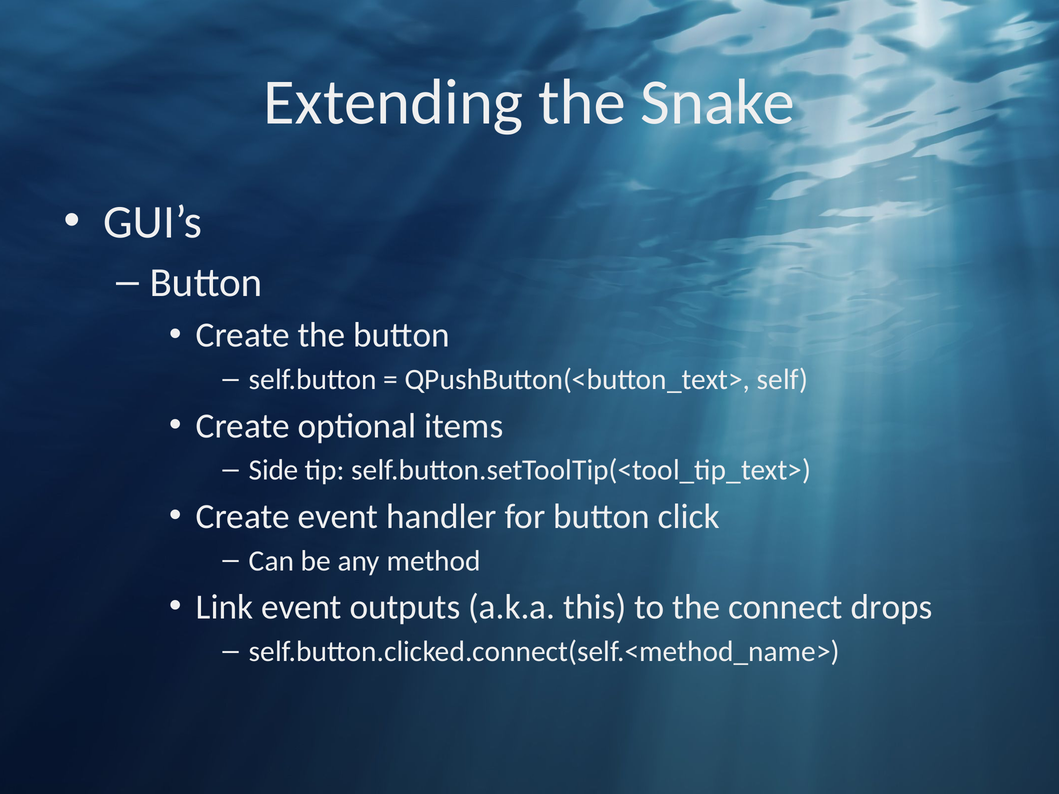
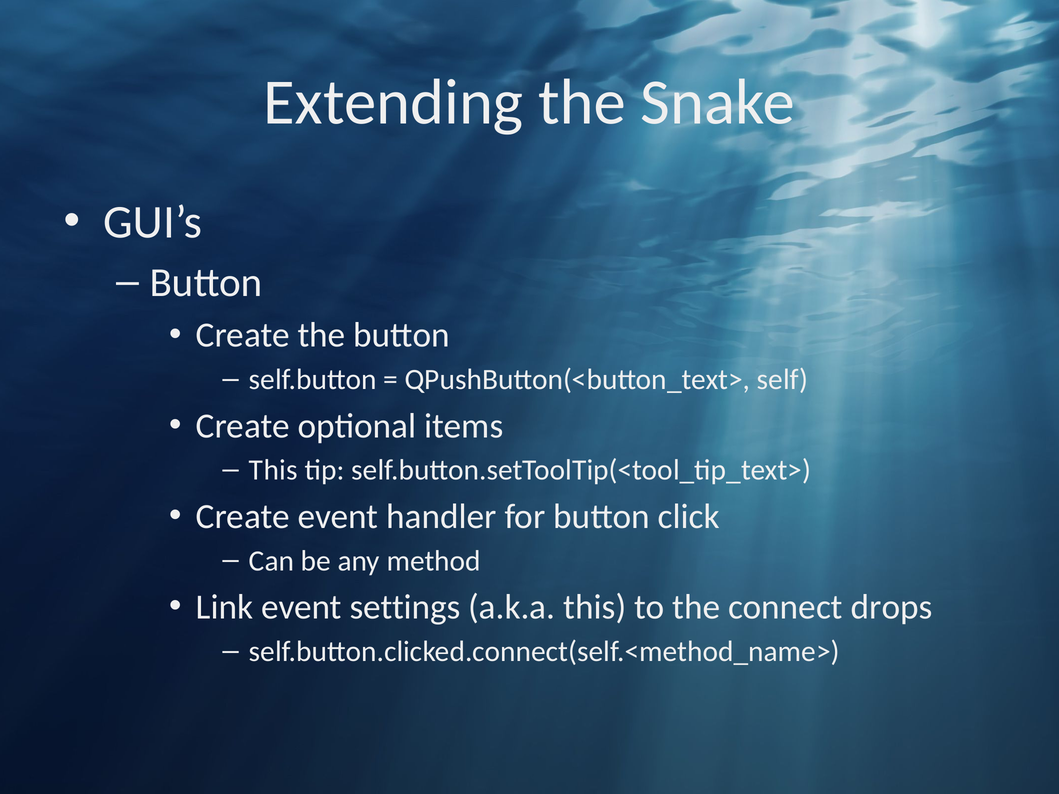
Side: Side -> This (273, 470)
outputs: outputs -> settings (405, 607)
